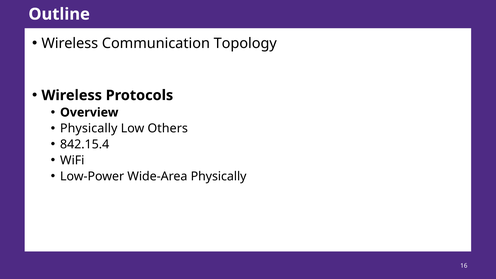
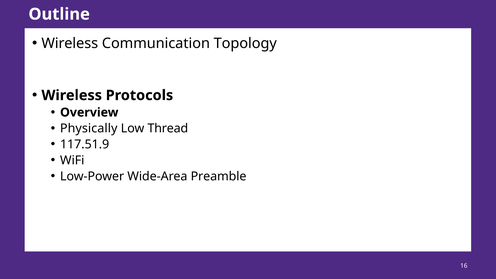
Others: Others -> Thread (168, 128)
842.15.4: 842.15.4 -> 117.51.9 (85, 144)
Wide-Area Physically: Physically -> Preamble (219, 176)
